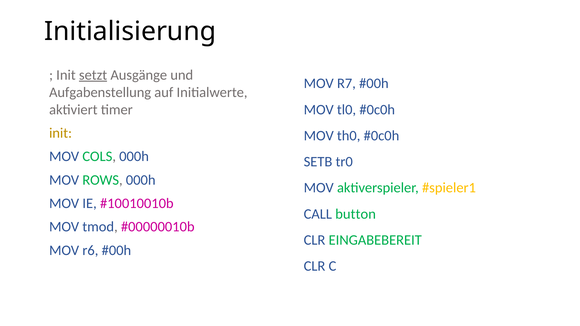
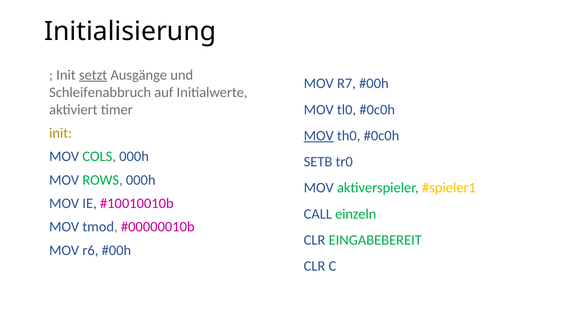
Aufgabenstellung: Aufgabenstellung -> Schleifenabbruch (100, 92)
MOV underline: none -> present (319, 136)
button: button -> einzeln (356, 214)
